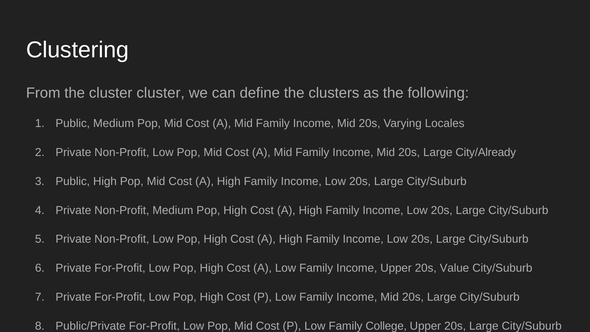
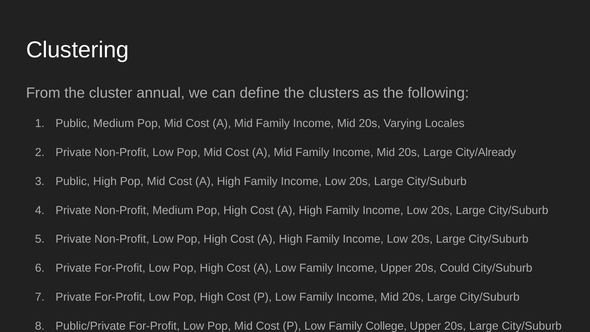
cluster cluster: cluster -> annual (161, 93)
Value: Value -> Could (455, 268)
